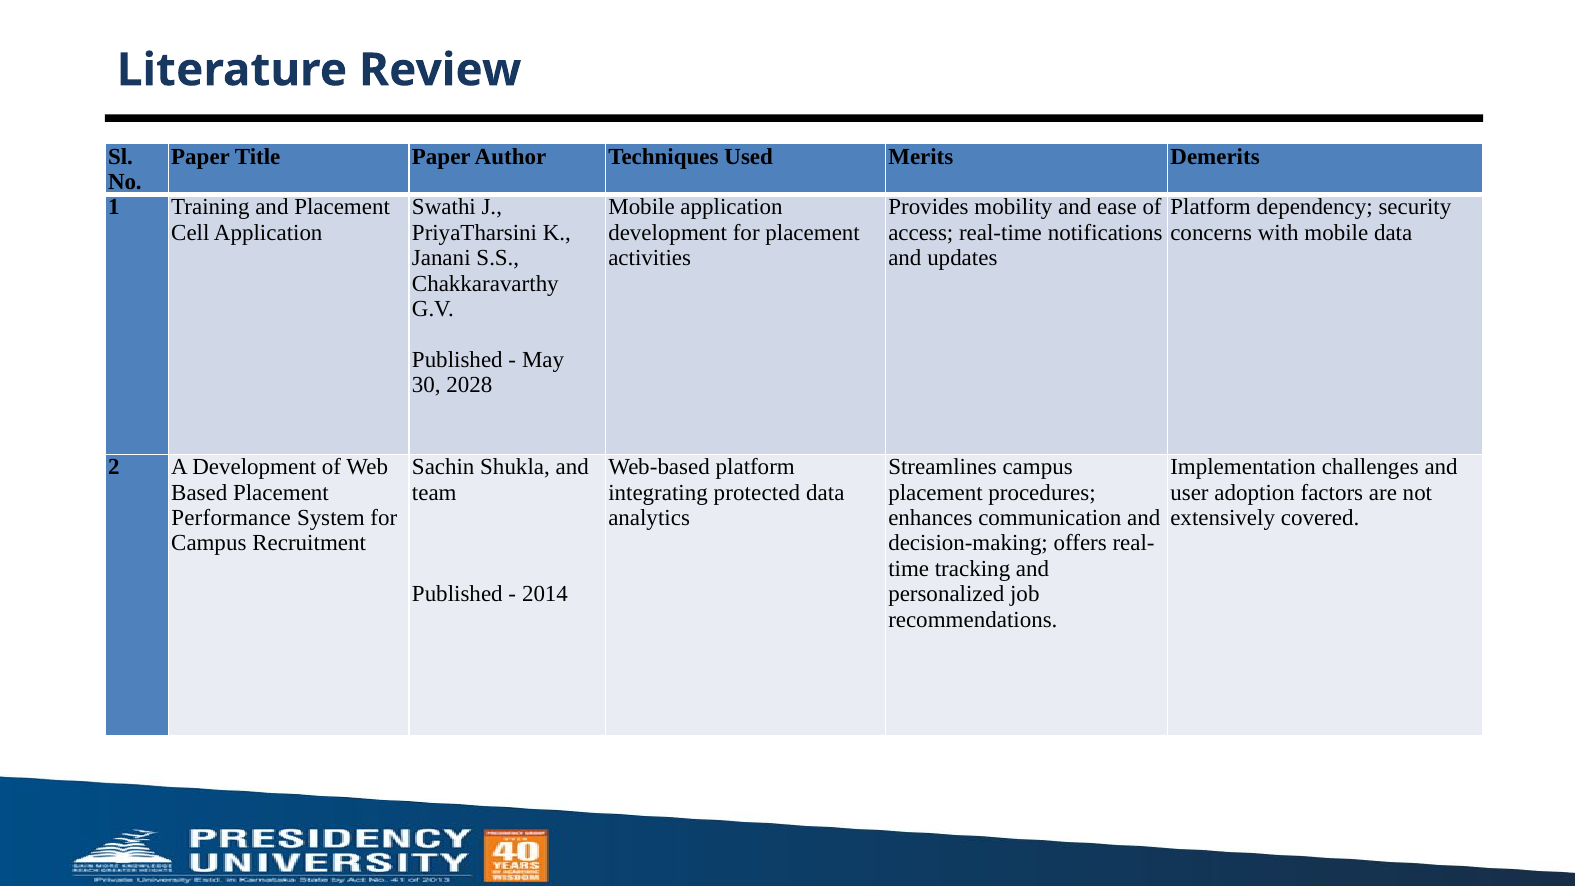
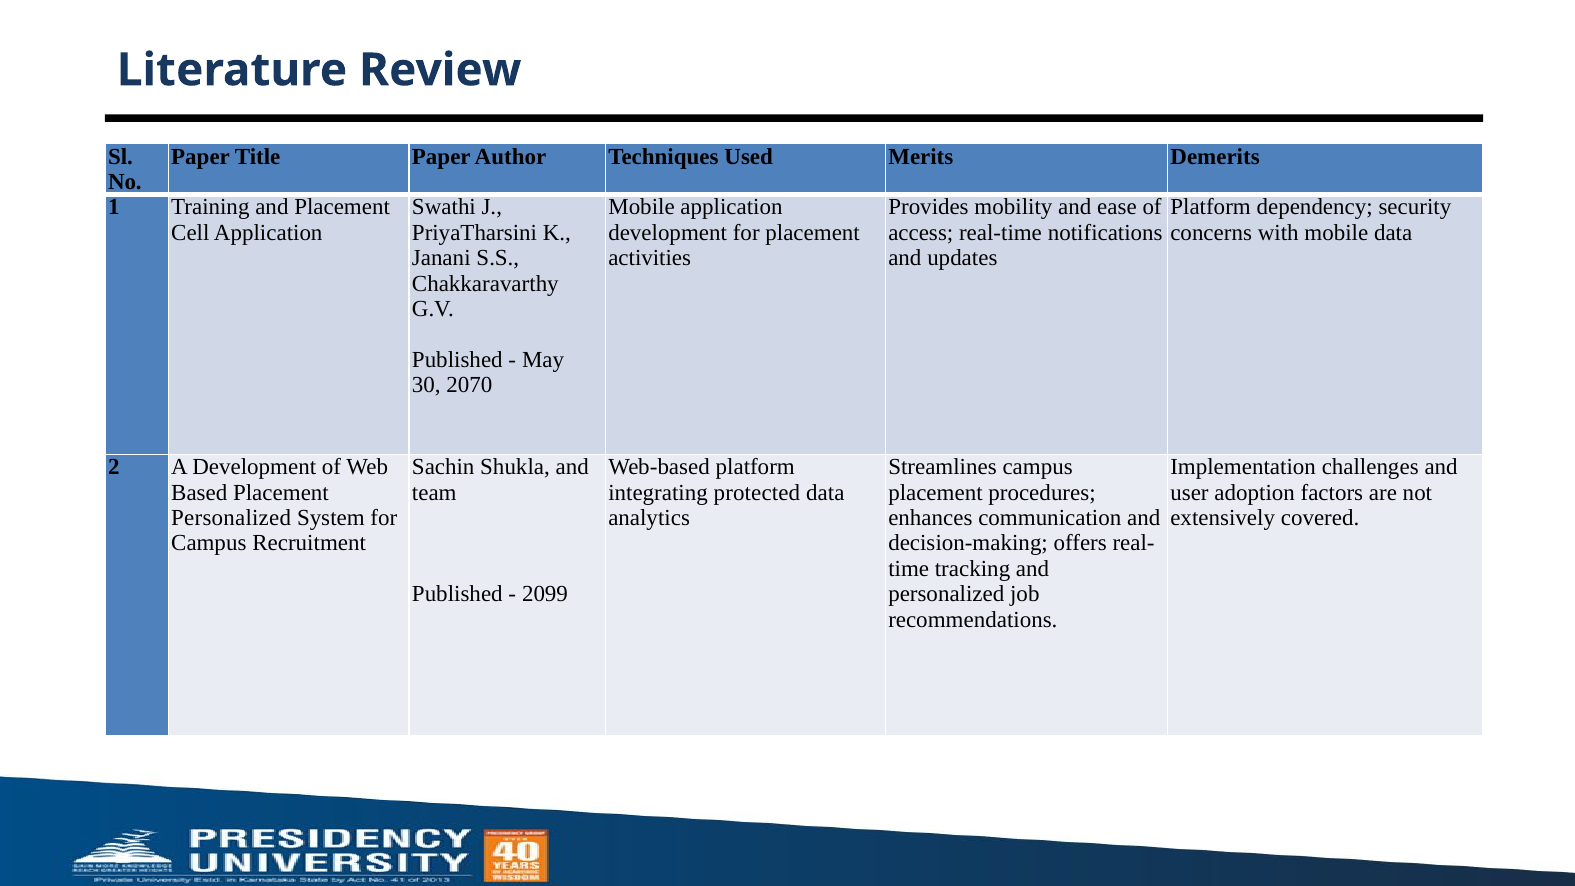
2028: 2028 -> 2070 (469, 385)
Performance: Performance -> Personalized (231, 518)
2014: 2014 -> 2099 (545, 594)
